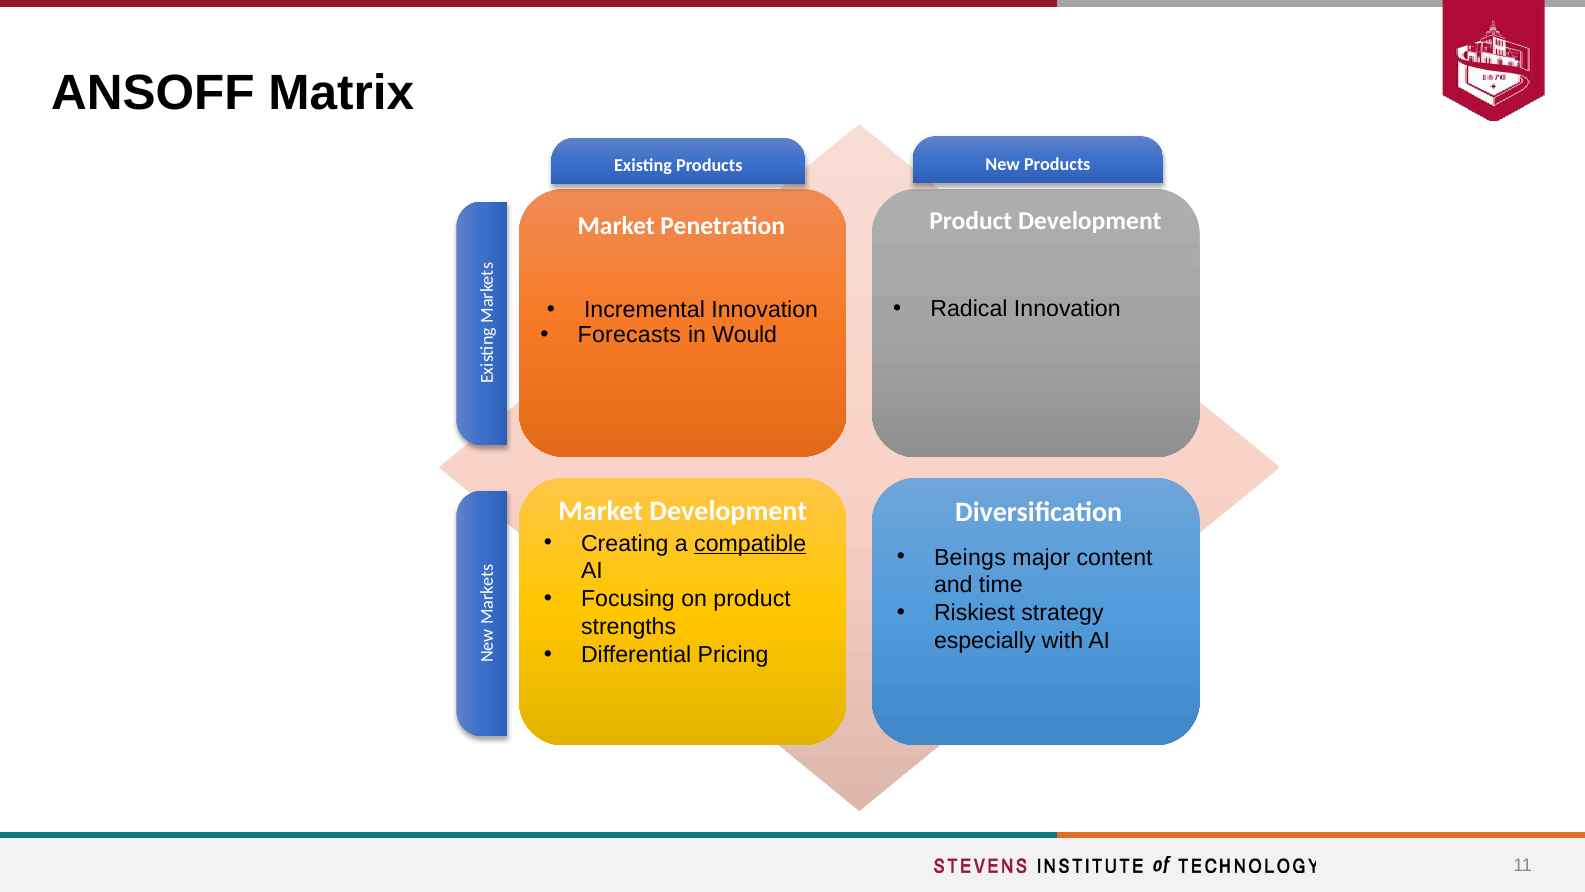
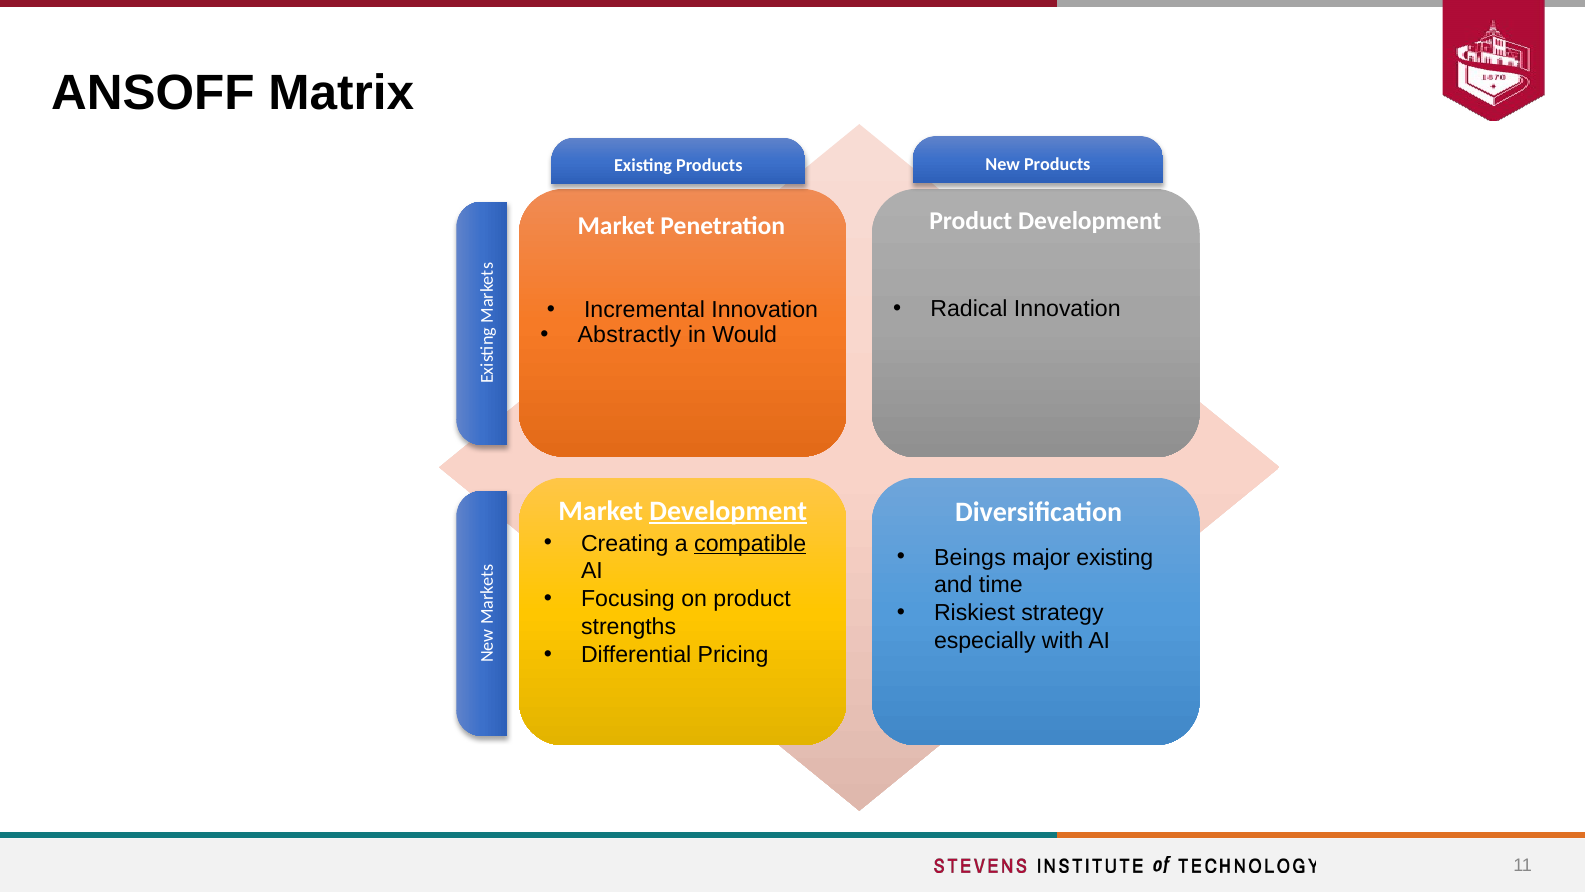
Forecasts: Forecasts -> Abstractly (629, 335)
Development underline: none -> present (728, 511)
major content: content -> existing (1115, 557)
